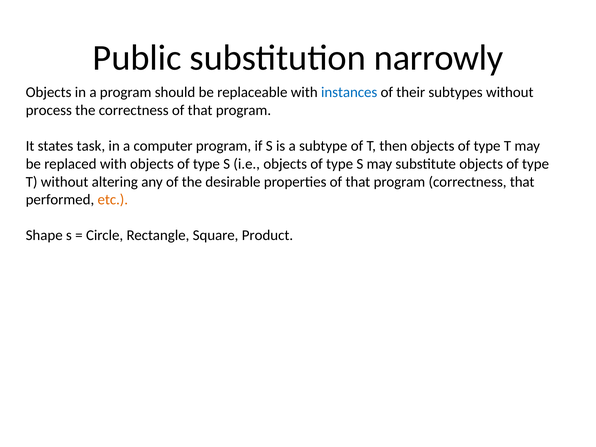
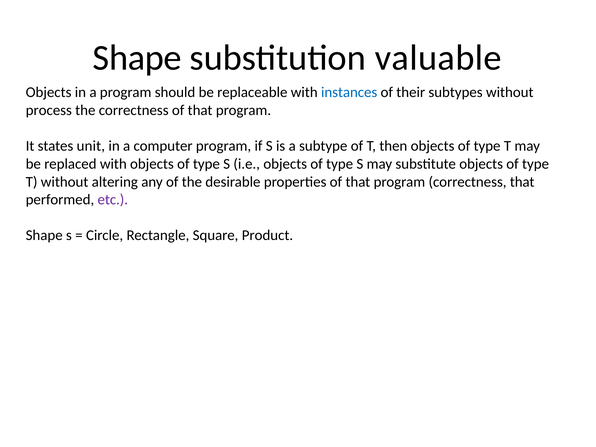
Public: Public -> Shape (137, 58)
narrowly: narrowly -> valuable (438, 58)
task: task -> unit (91, 146)
etc colour: orange -> purple (113, 200)
